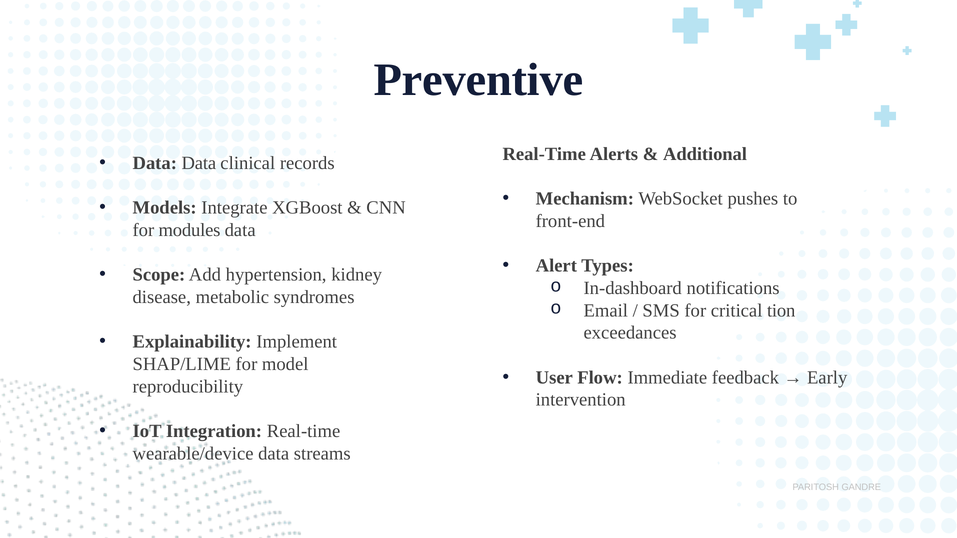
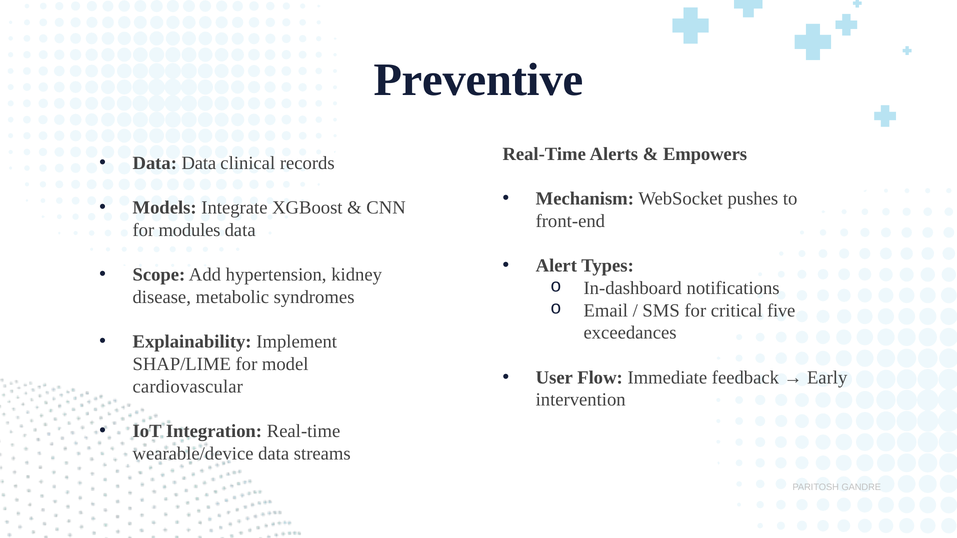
Additional: Additional -> Empowers (705, 154)
tion: tion -> five (781, 311)
reproducibility: reproducibility -> cardiovascular (188, 387)
